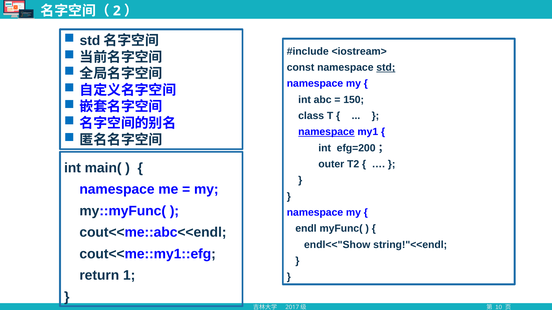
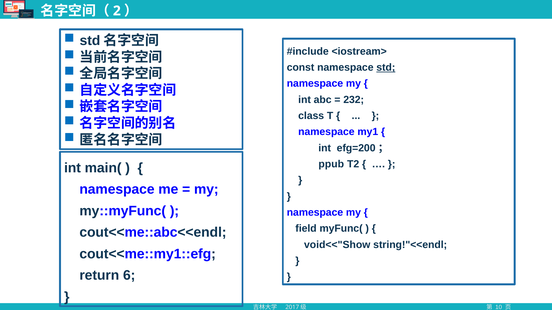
150: 150 -> 232 (354, 100)
namespace underline: present -> none (326, 132)
outer: outer -> ppub (331, 164)
endl: endl -> field (306, 229)
endl<<"Show: endl<<"Show -> void<<"Show (337, 245)
1: 1 -> 6 (129, 276)
